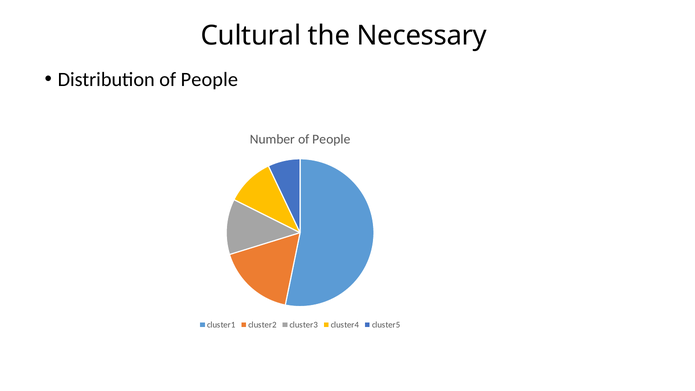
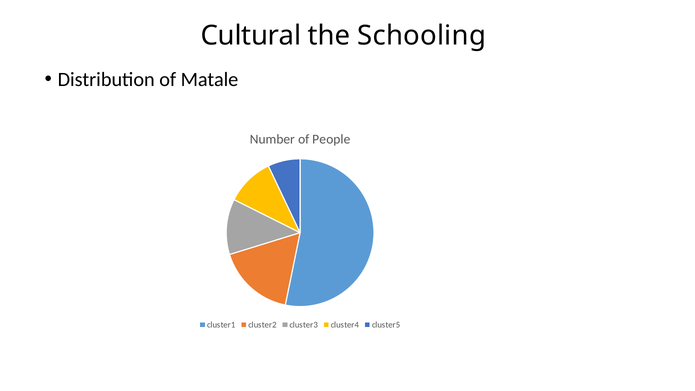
Necessary: Necessary -> Schooling (422, 36)
Distribution of People: People -> Matale (209, 79)
